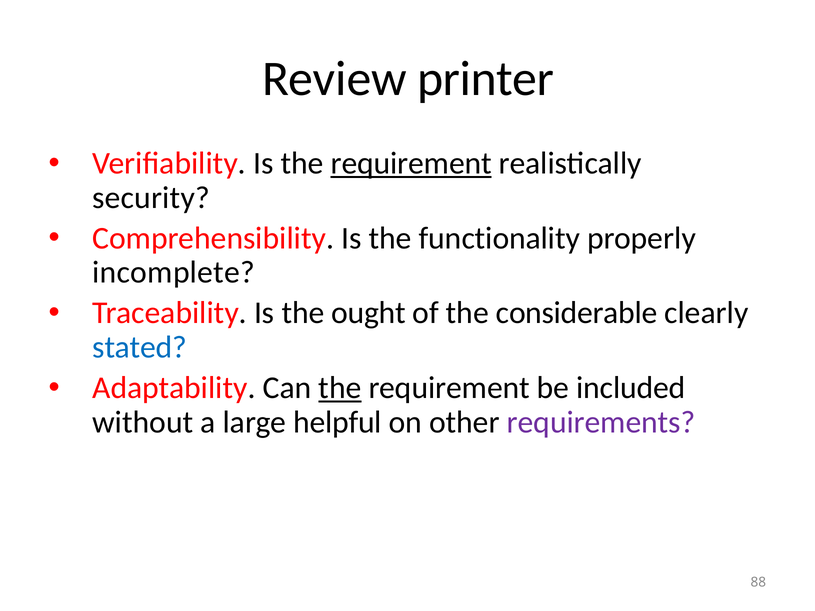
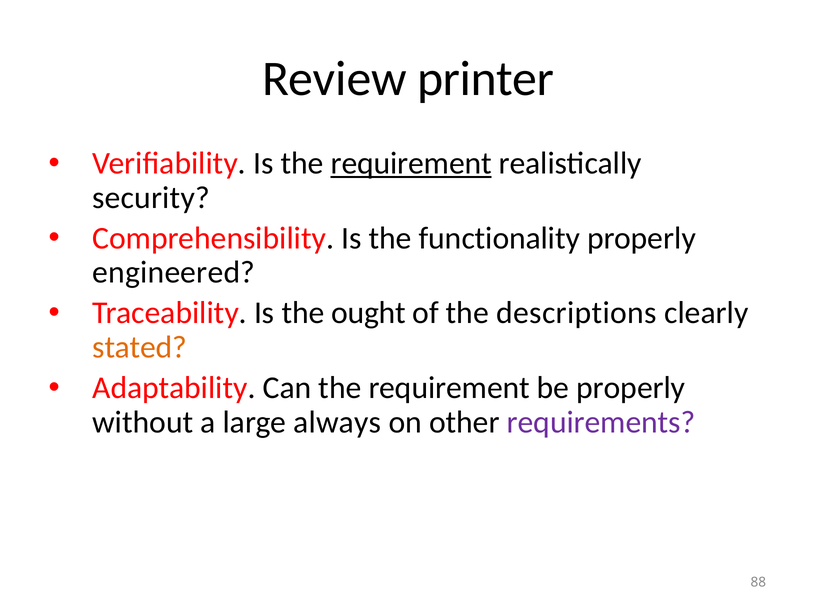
incomplete: incomplete -> engineered (174, 273)
considerable: considerable -> descriptions (576, 313)
stated colour: blue -> orange (140, 347)
the underline: present -> none (340, 388)
be included: included -> properly (631, 388)
helpful: helpful -> always (337, 422)
